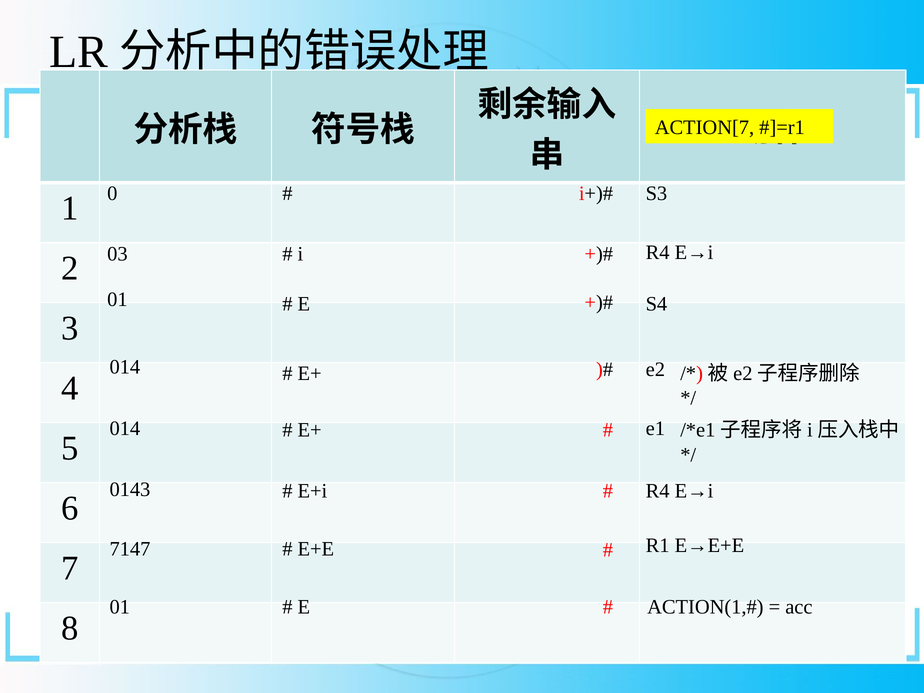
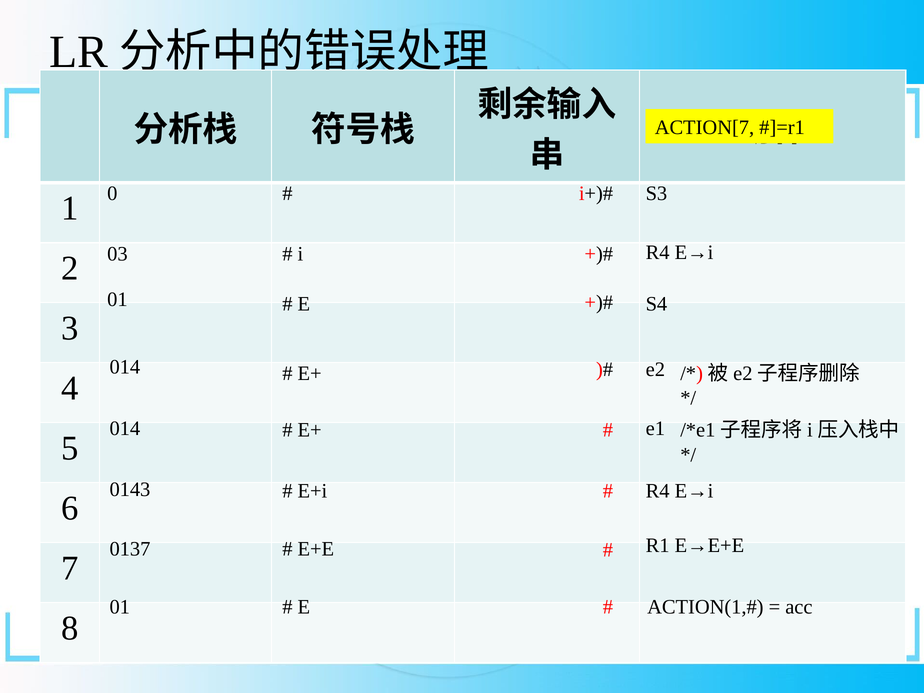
7147: 7147 -> 0137 (130, 549)
